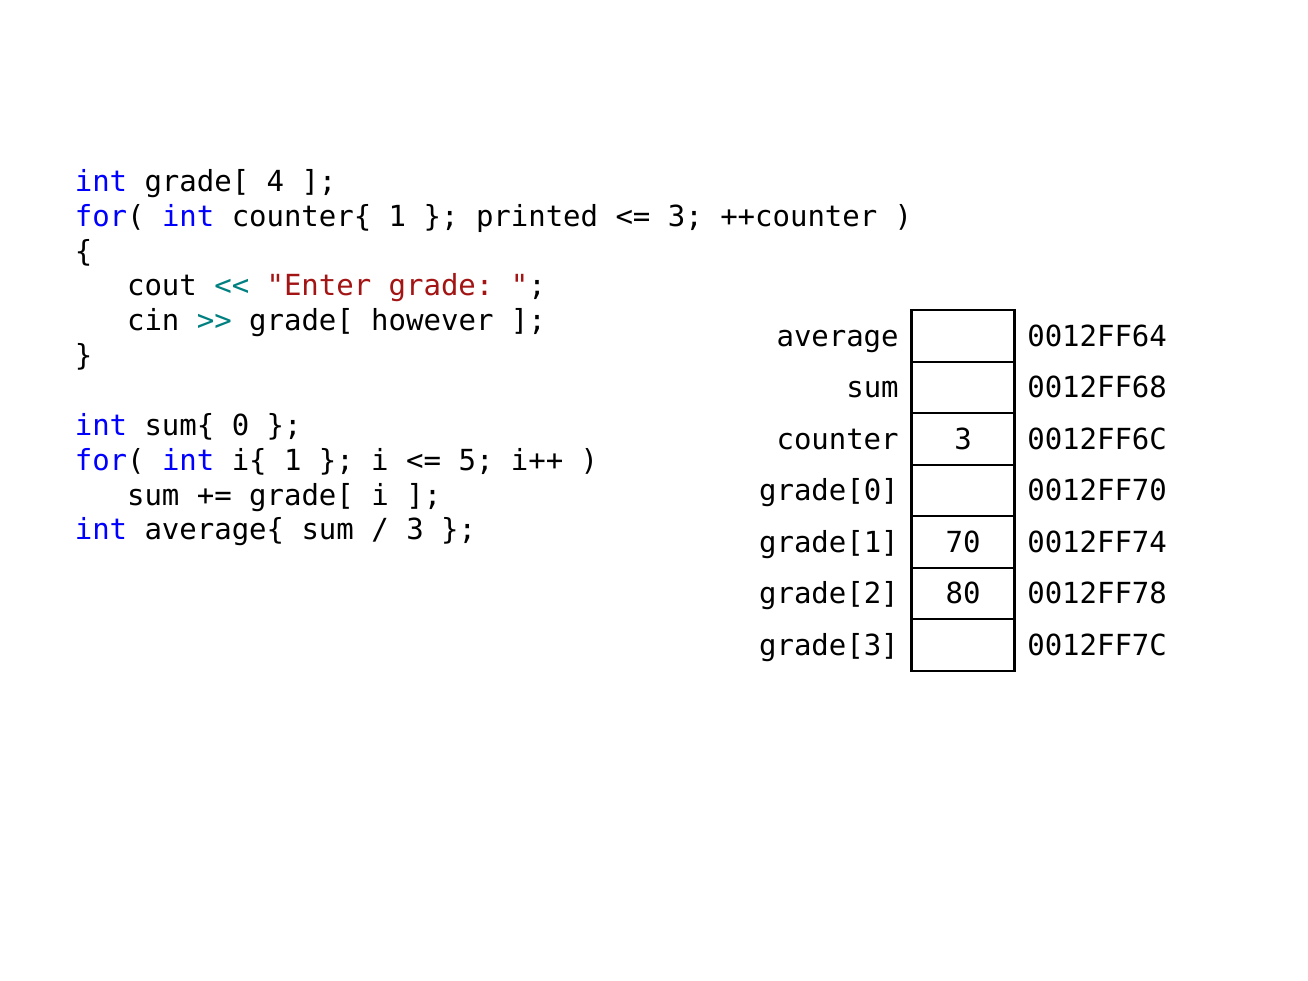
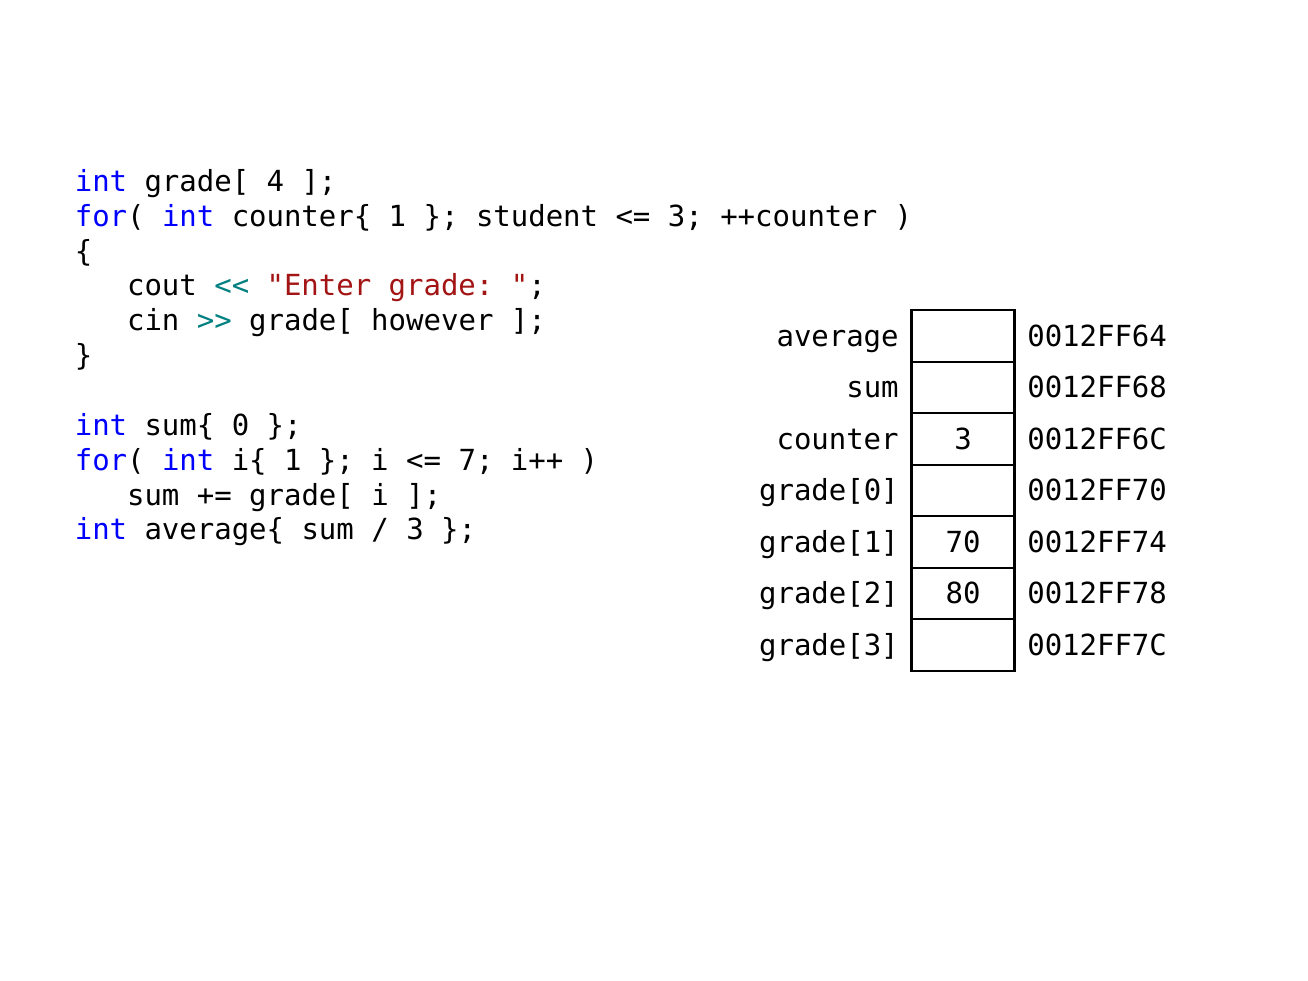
printed: printed -> student (537, 217)
5: 5 -> 7 (476, 461)
